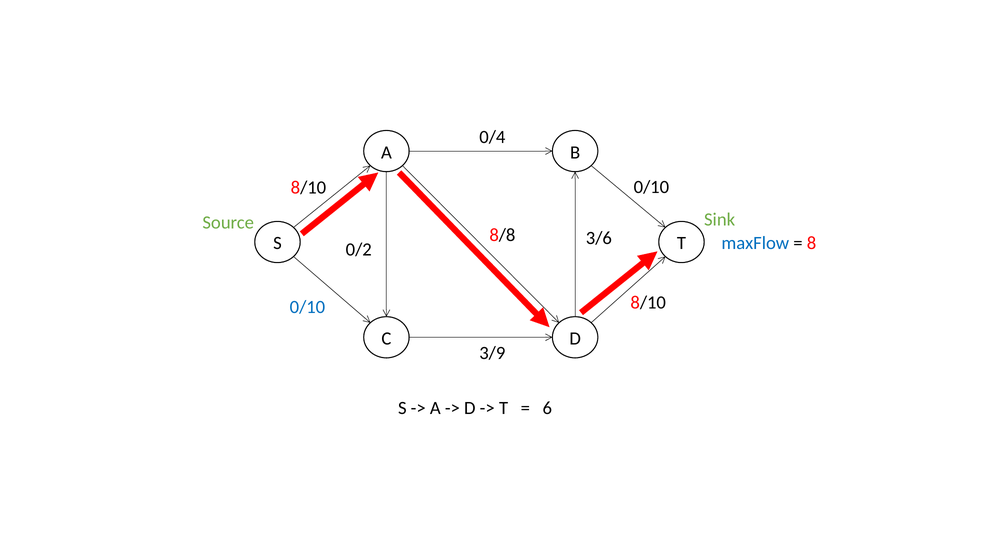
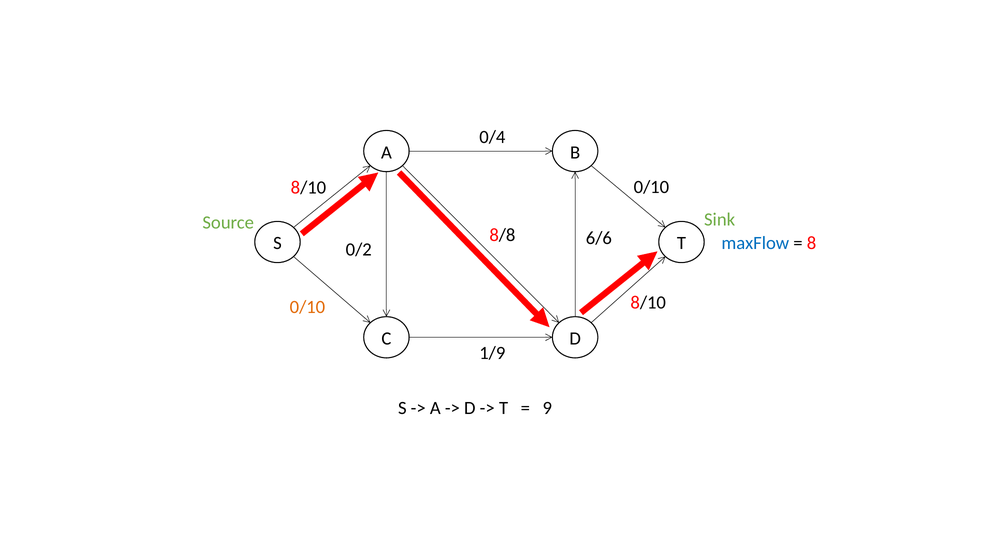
3/6: 3/6 -> 6/6 (599, 238)
0/10 colour: blue -> orange (307, 307)
3/9: 3/9 -> 1/9 (492, 353)
6: 6 -> 9 (547, 408)
